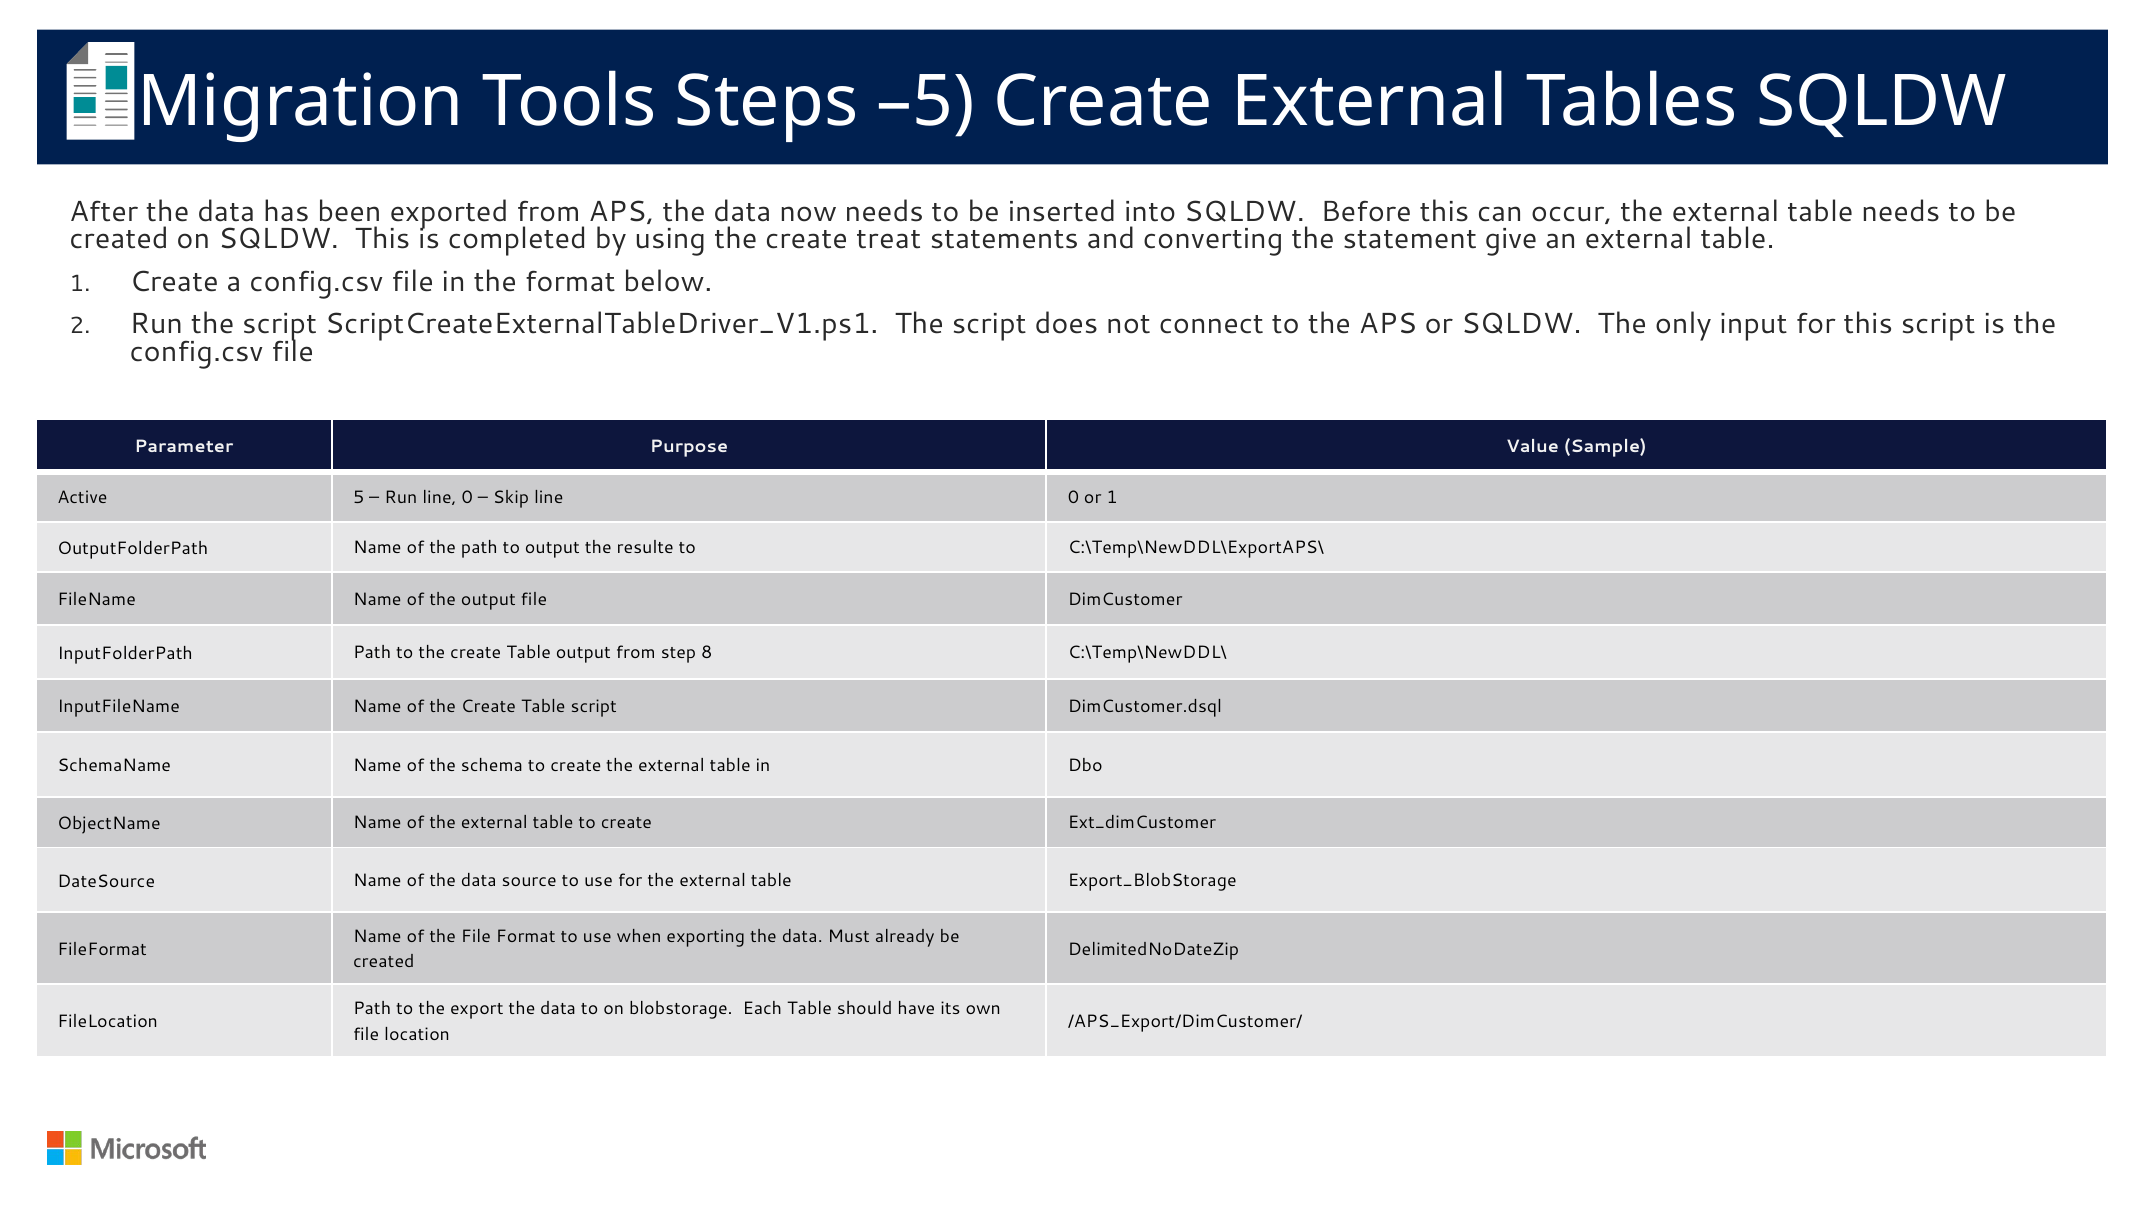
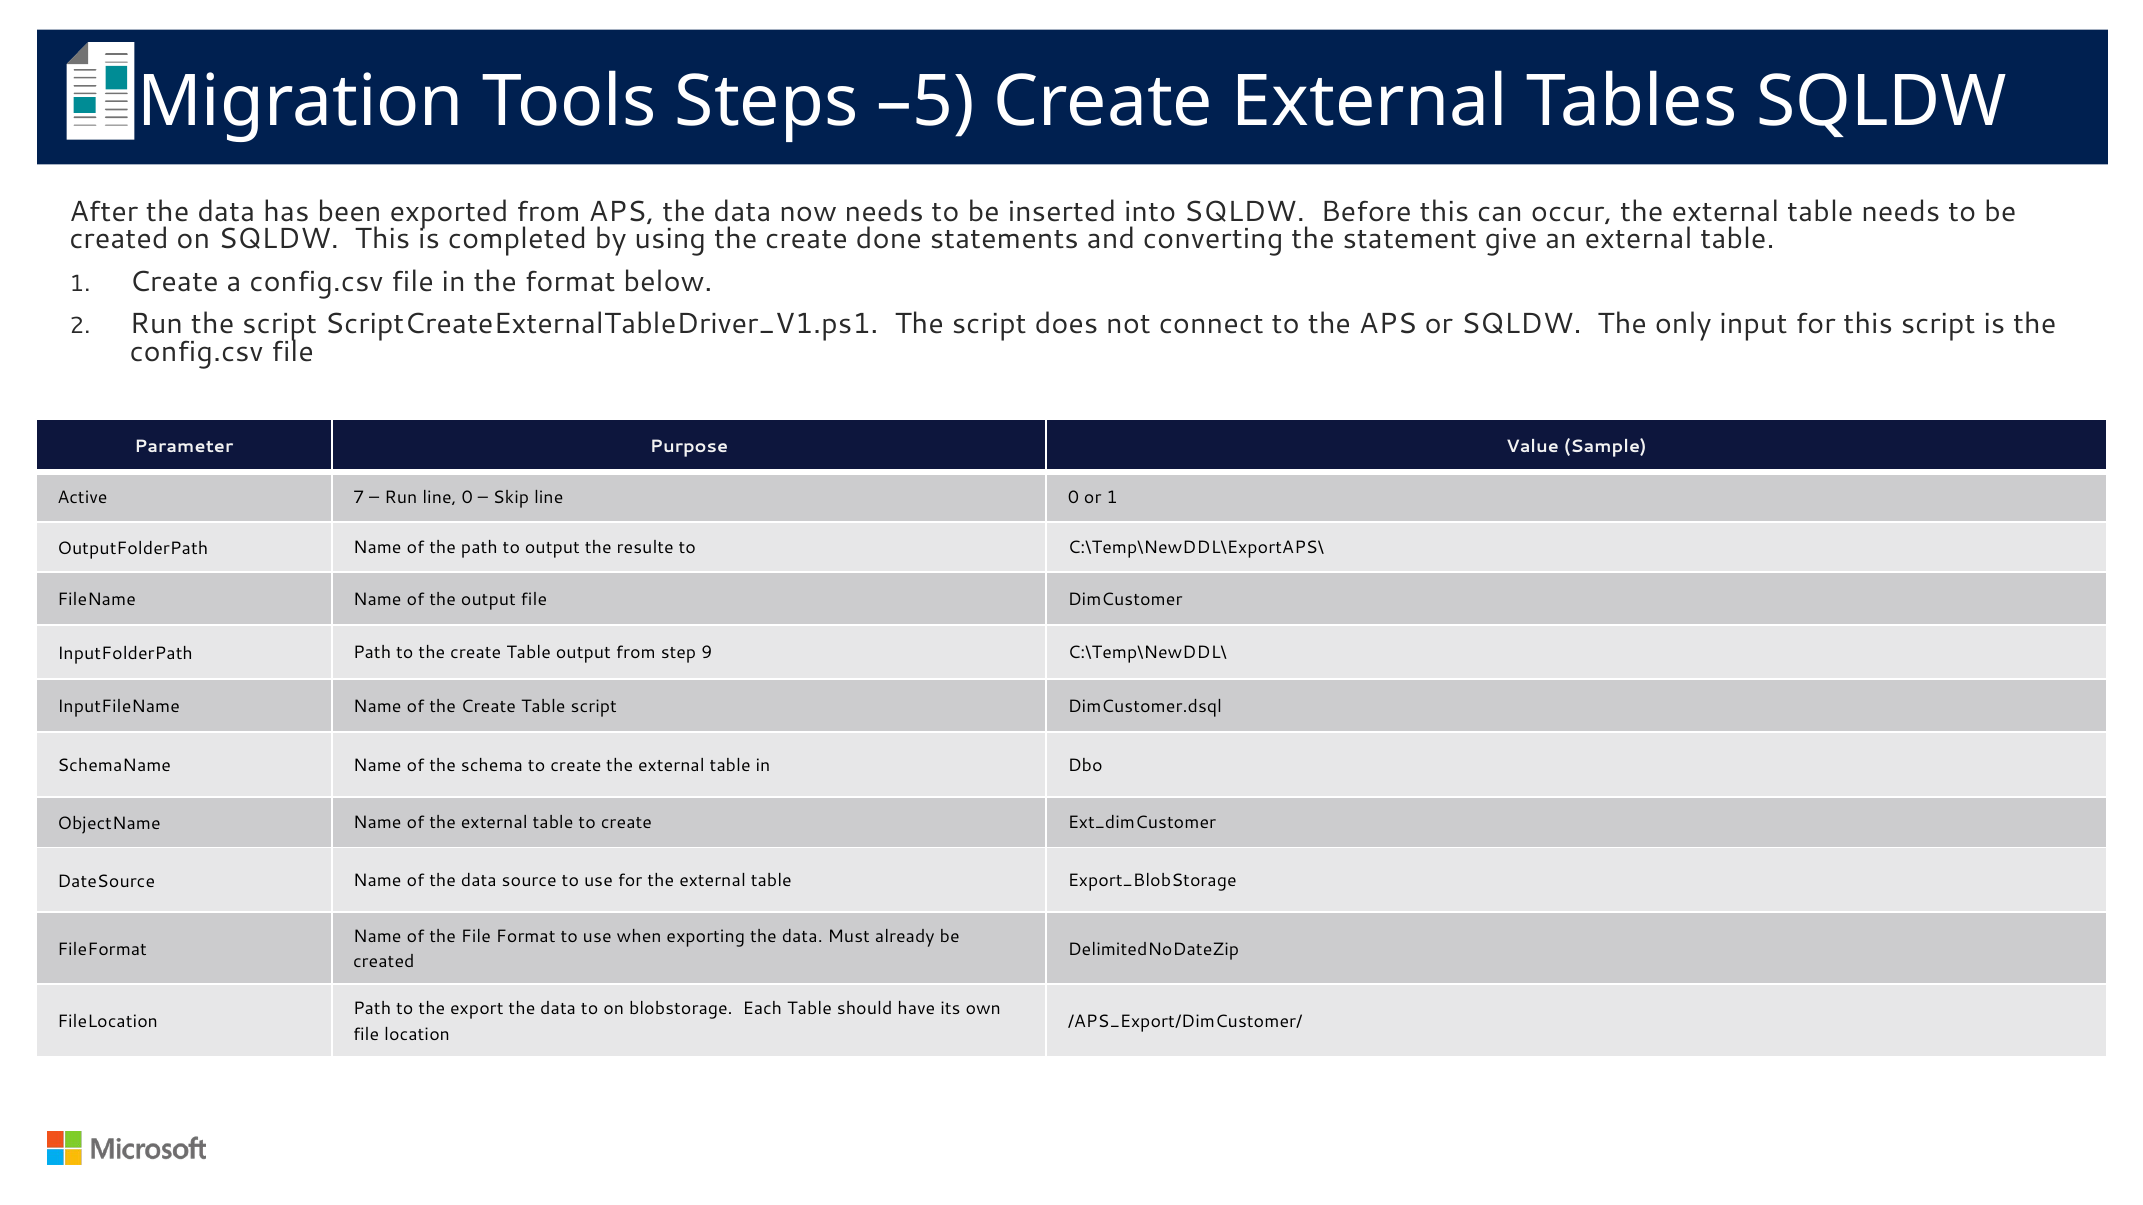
treat: treat -> done (889, 239)
5: 5 -> 7 (359, 498)
8: 8 -> 9 (707, 653)
